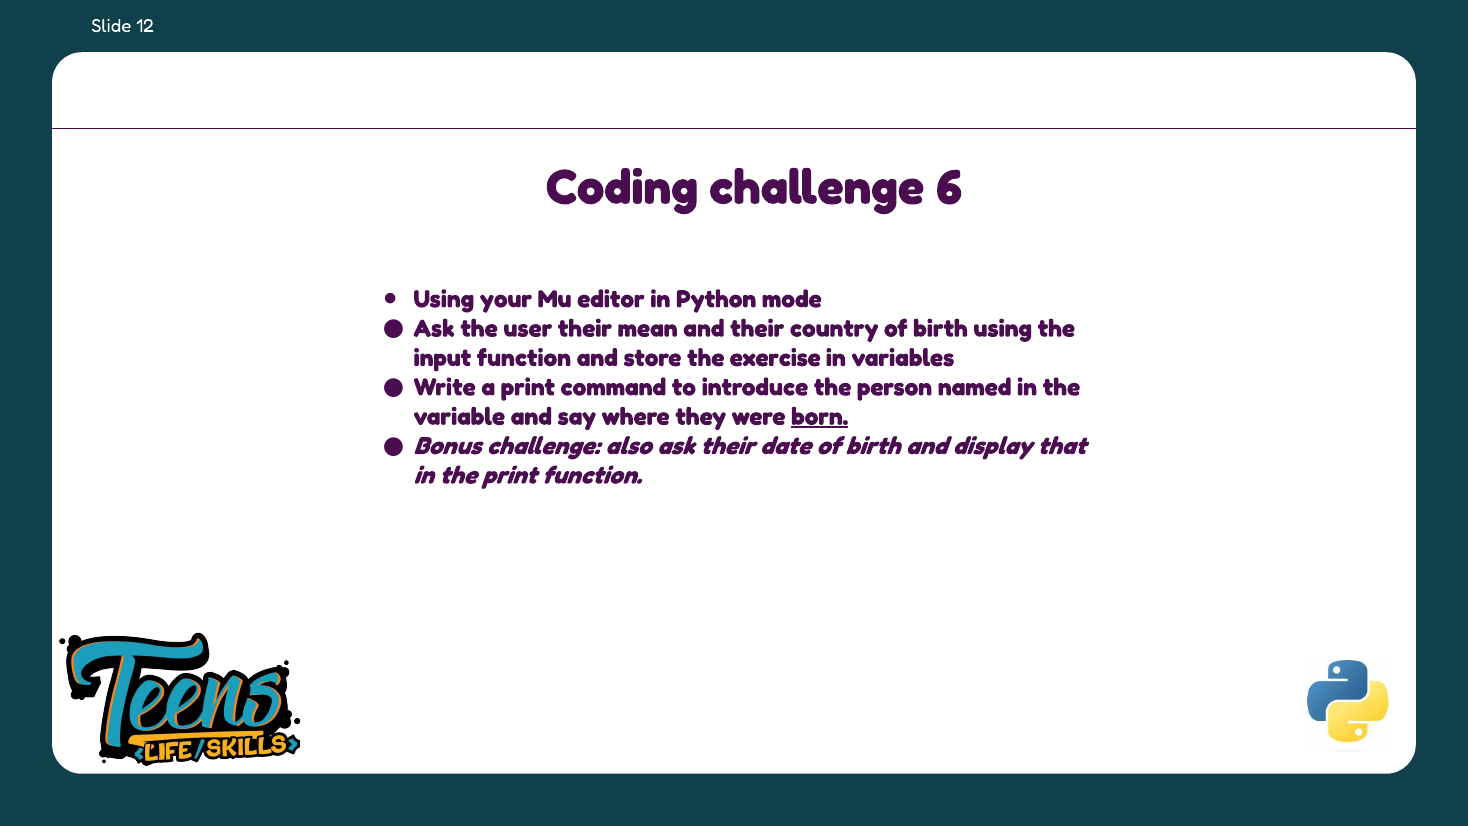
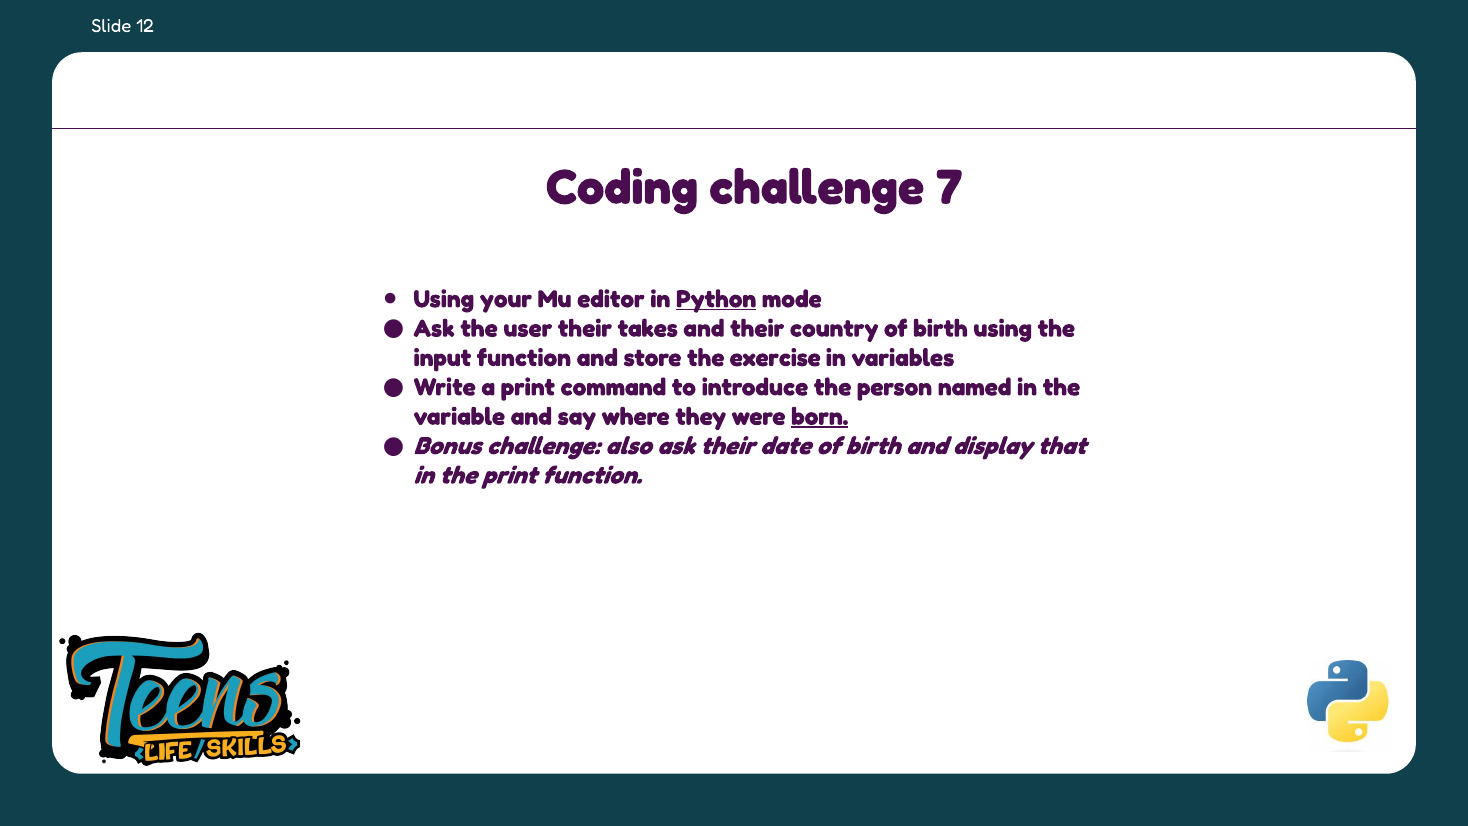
6: 6 -> 7 (949, 187)
Python underline: none -> present (716, 299)
mean: mean -> takes (648, 328)
